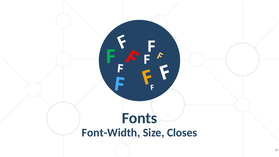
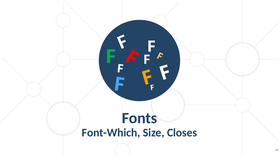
Font-Width: Font-Width -> Font-Which (111, 133)
